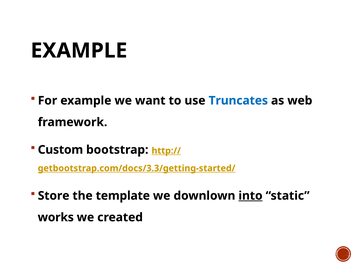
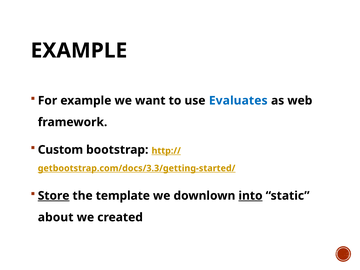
Truncates: Truncates -> Evaluates (238, 101)
Store underline: none -> present (54, 196)
works: works -> about (56, 217)
